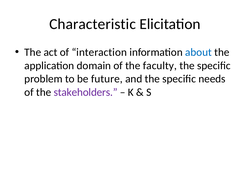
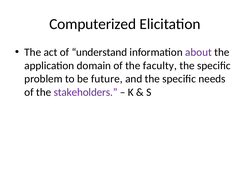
Characteristic: Characteristic -> Computerized (93, 24)
interaction: interaction -> understand (99, 52)
about colour: blue -> purple (198, 52)
